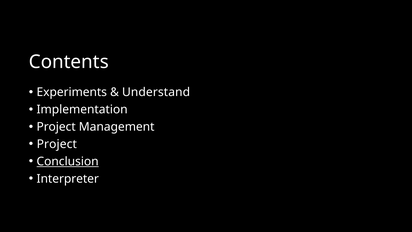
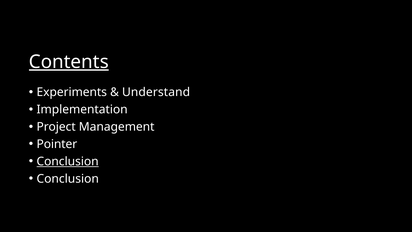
Contents underline: none -> present (69, 62)
Project: Project -> Pointer (57, 144)
Interpreter: Interpreter -> Conclusion (68, 179)
